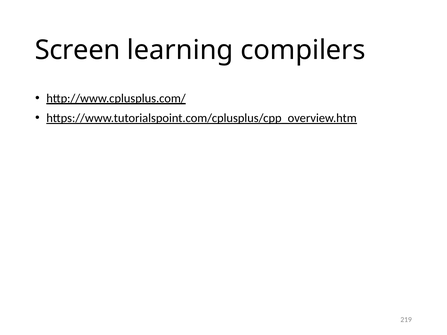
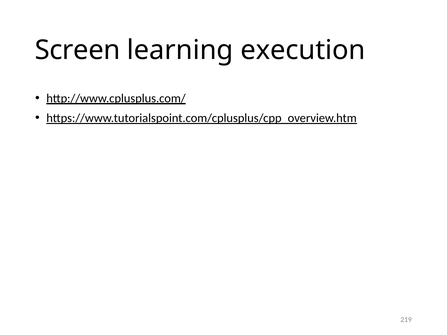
compilers: compilers -> execution (303, 50)
